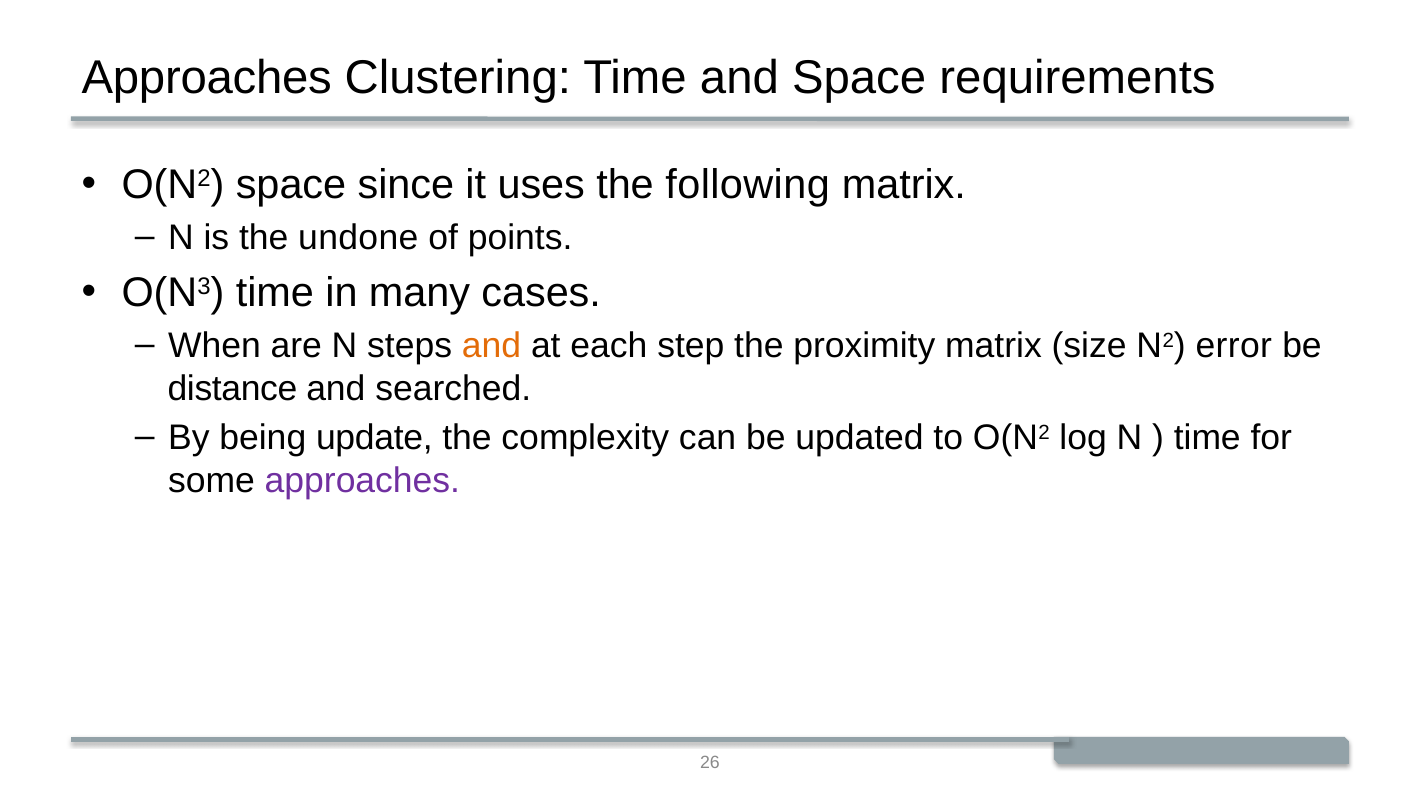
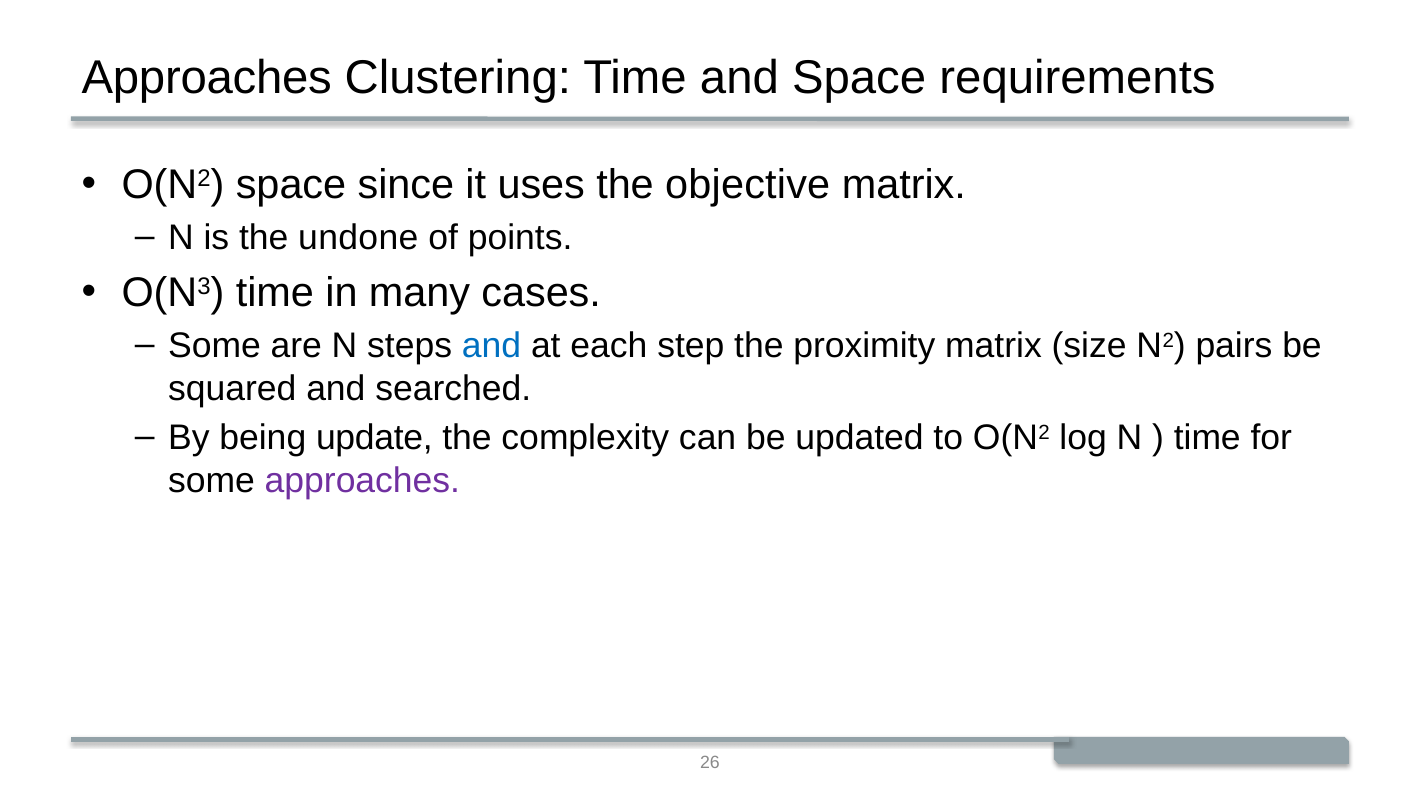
following: following -> objective (748, 185)
When: When -> Some (215, 346)
and colour: orange -> blue (492, 346)
error: error -> pairs (1234, 346)
distance: distance -> squared (232, 388)
